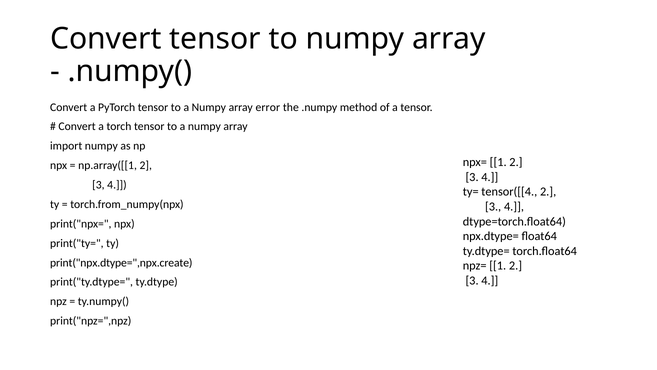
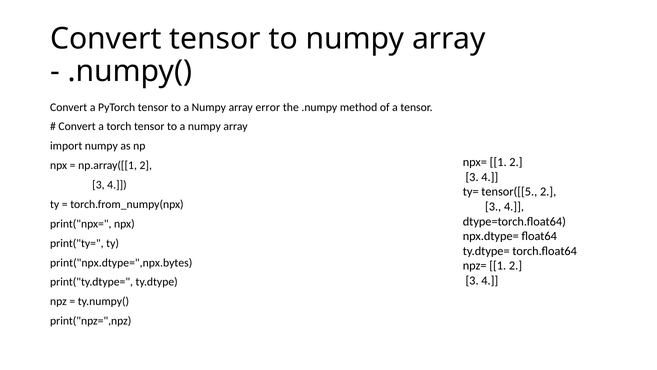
tensor([[4: tensor([[4 -> tensor([[5 (509, 192)
print("npx.dtype=",npx.create: print("npx.dtype=",npx.create -> print("npx.dtype=",npx.bytes (121, 262)
